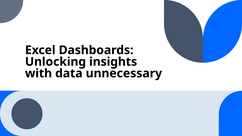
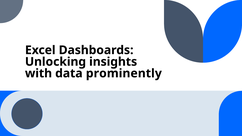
unnecessary: unnecessary -> prominently (124, 73)
